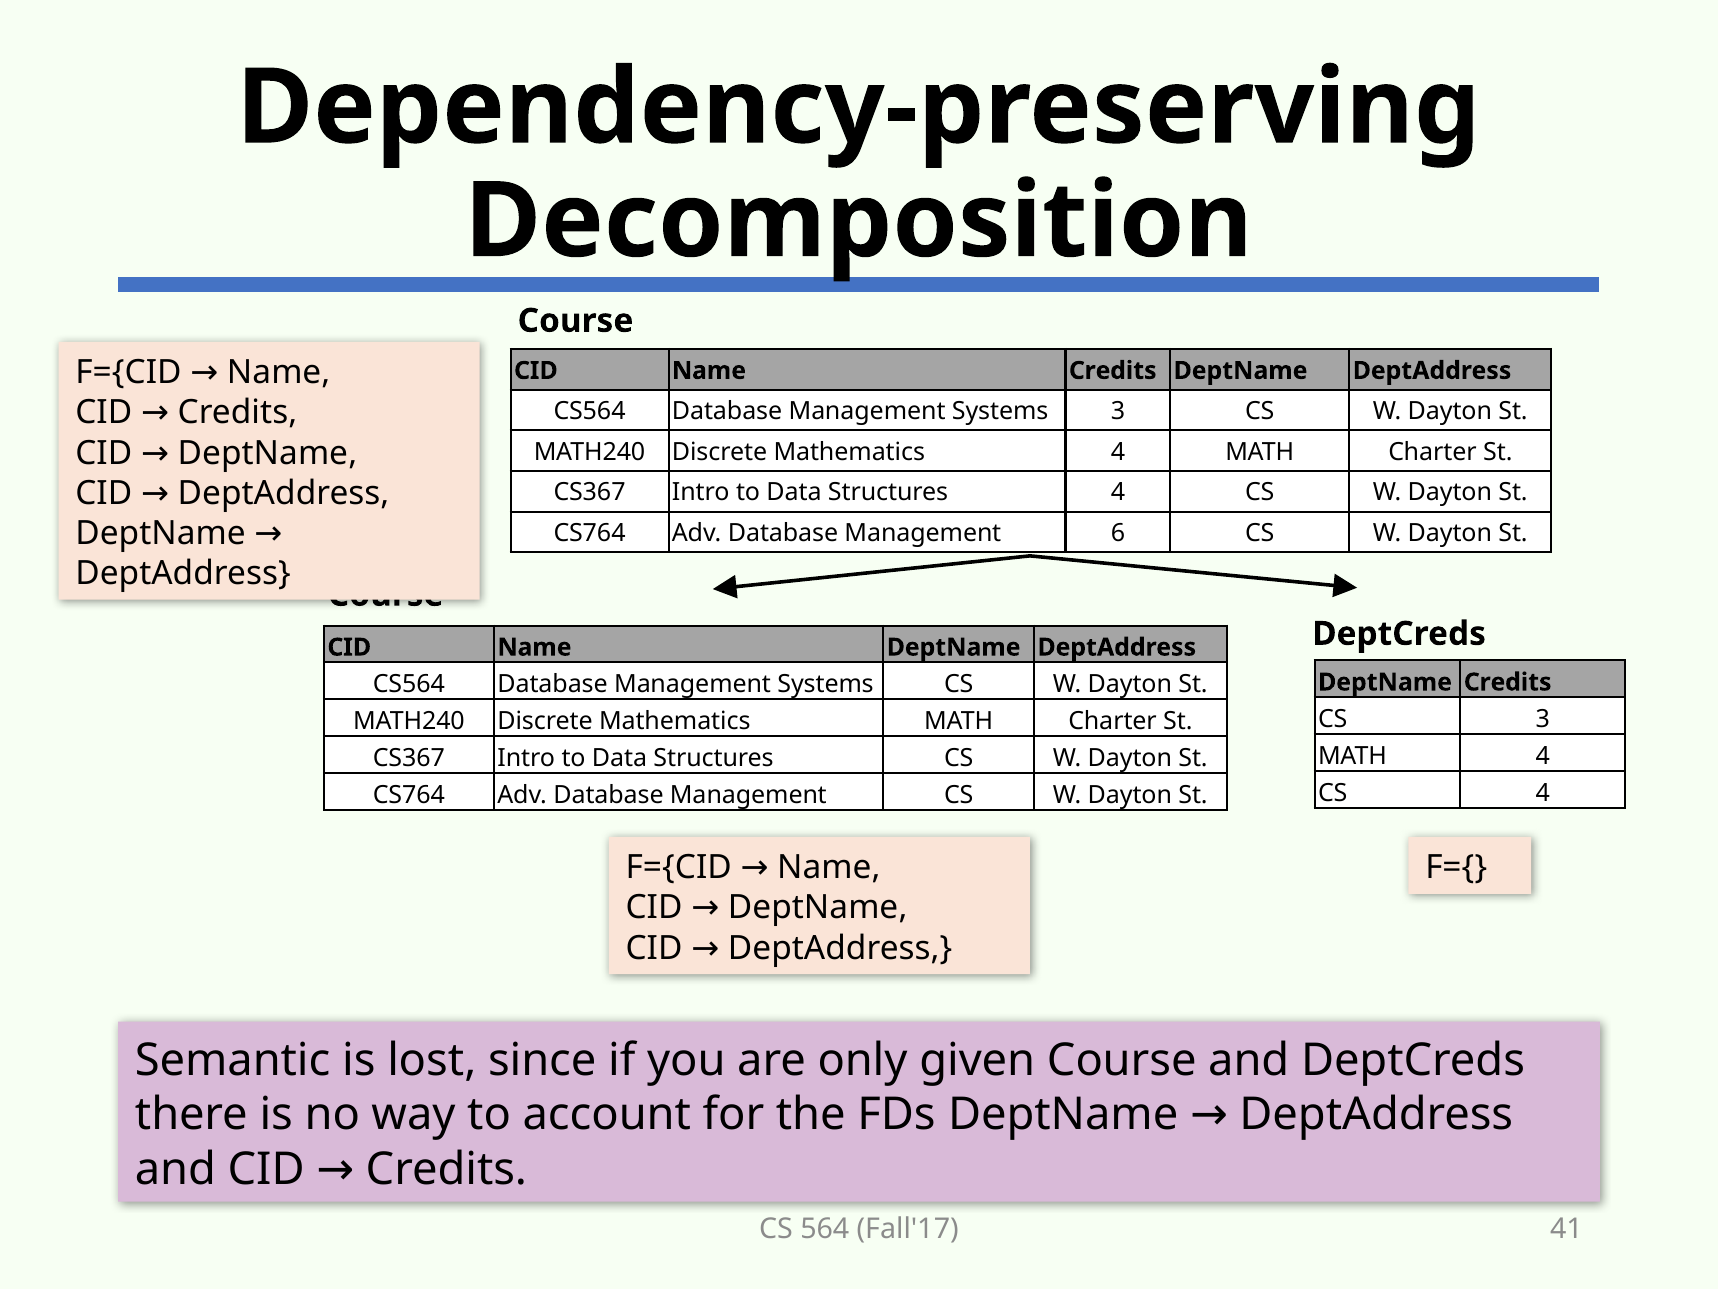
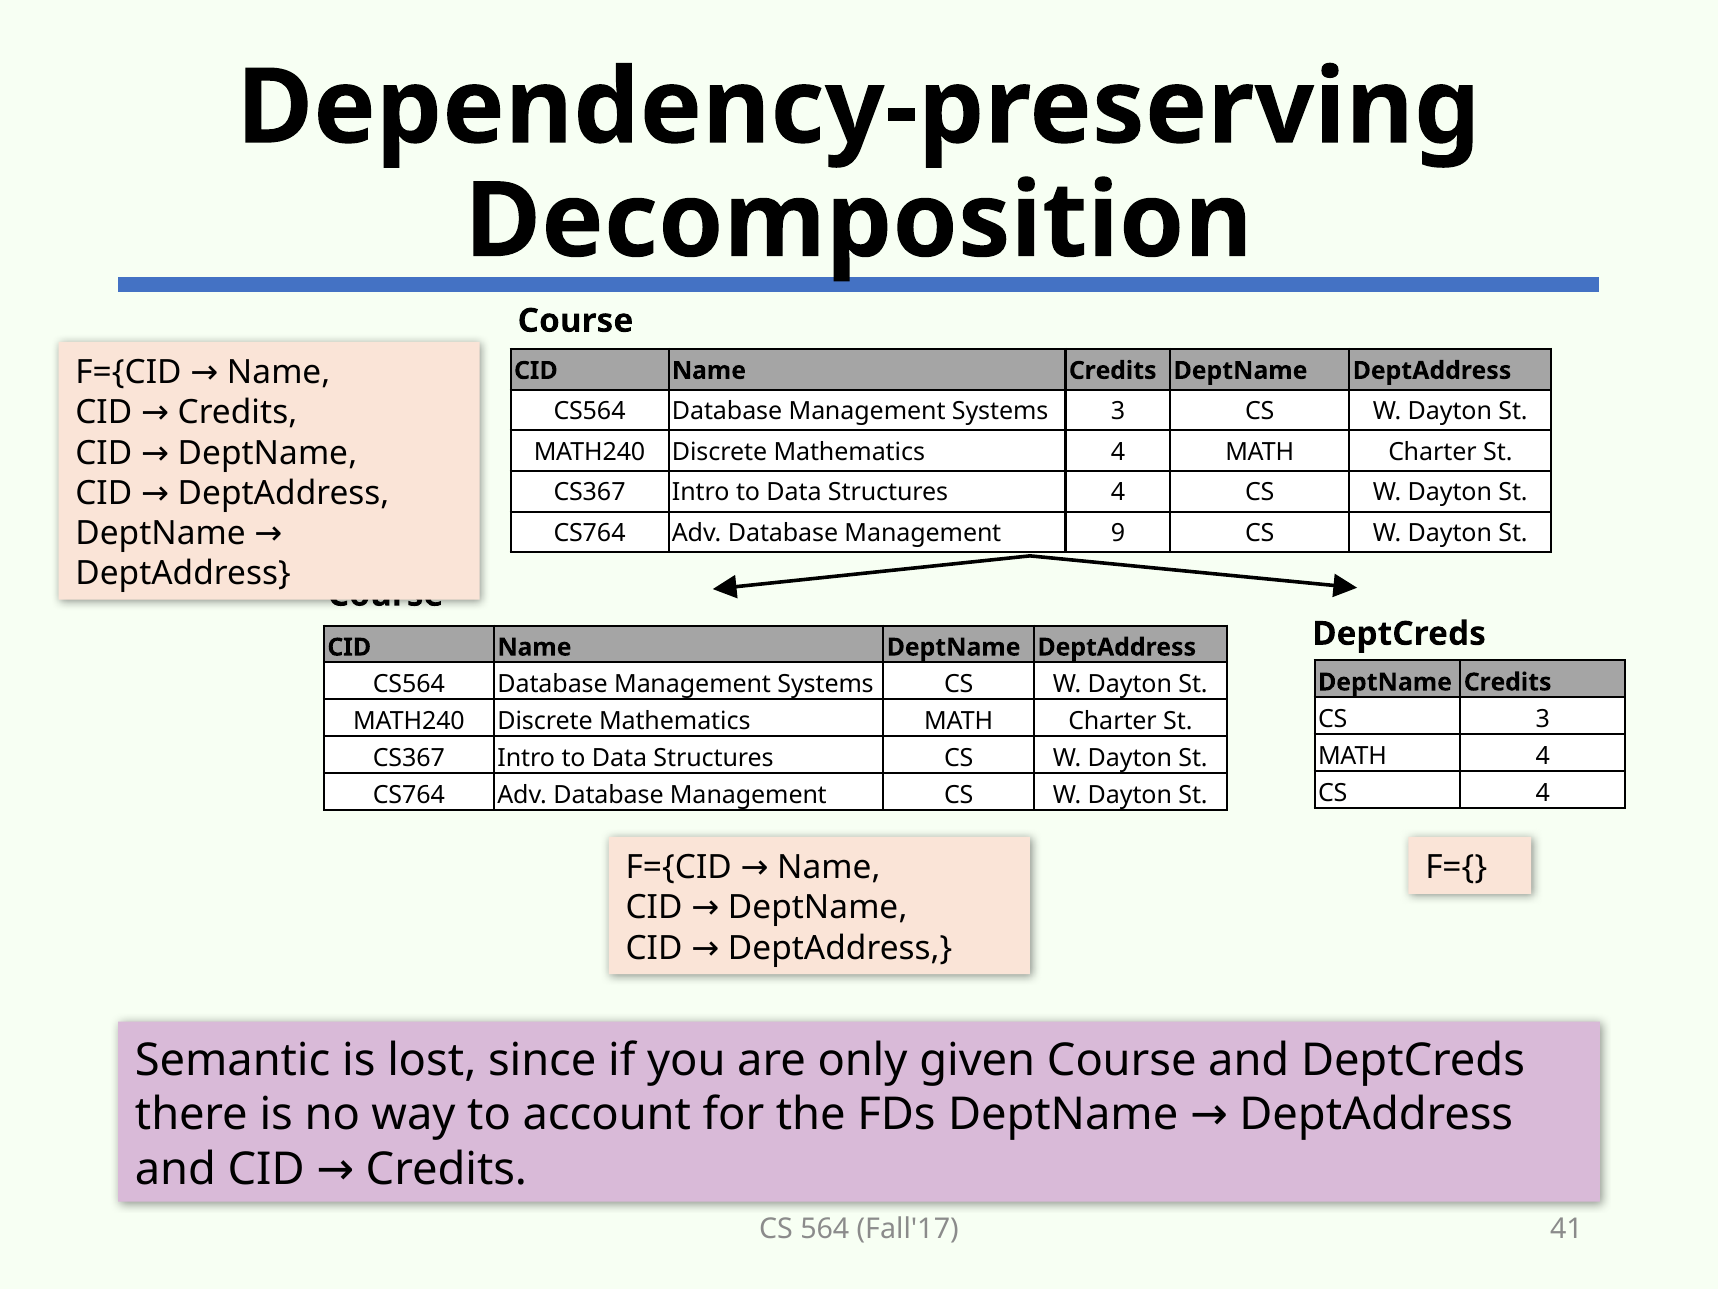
6: 6 -> 9 (1118, 533)
